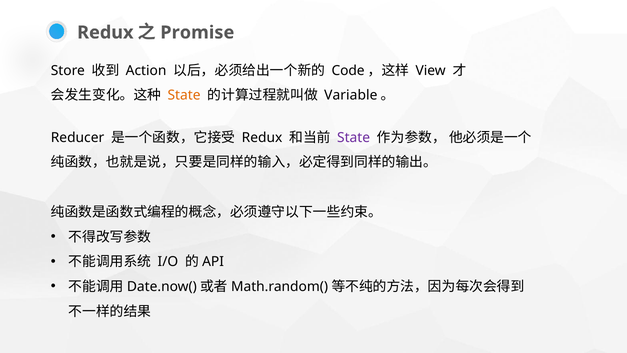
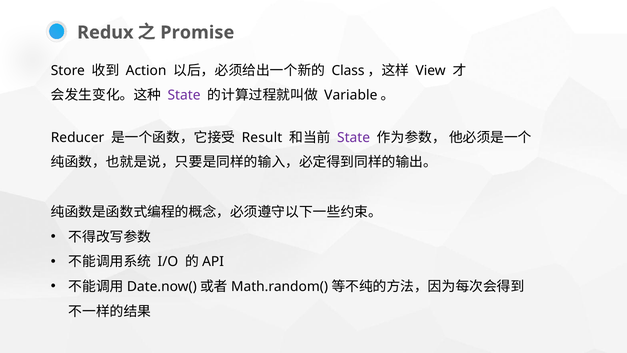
Code: Code -> Class (348, 70)
State colour: orange -> purple (184, 95)
Redux: Redux -> Result (262, 137)
